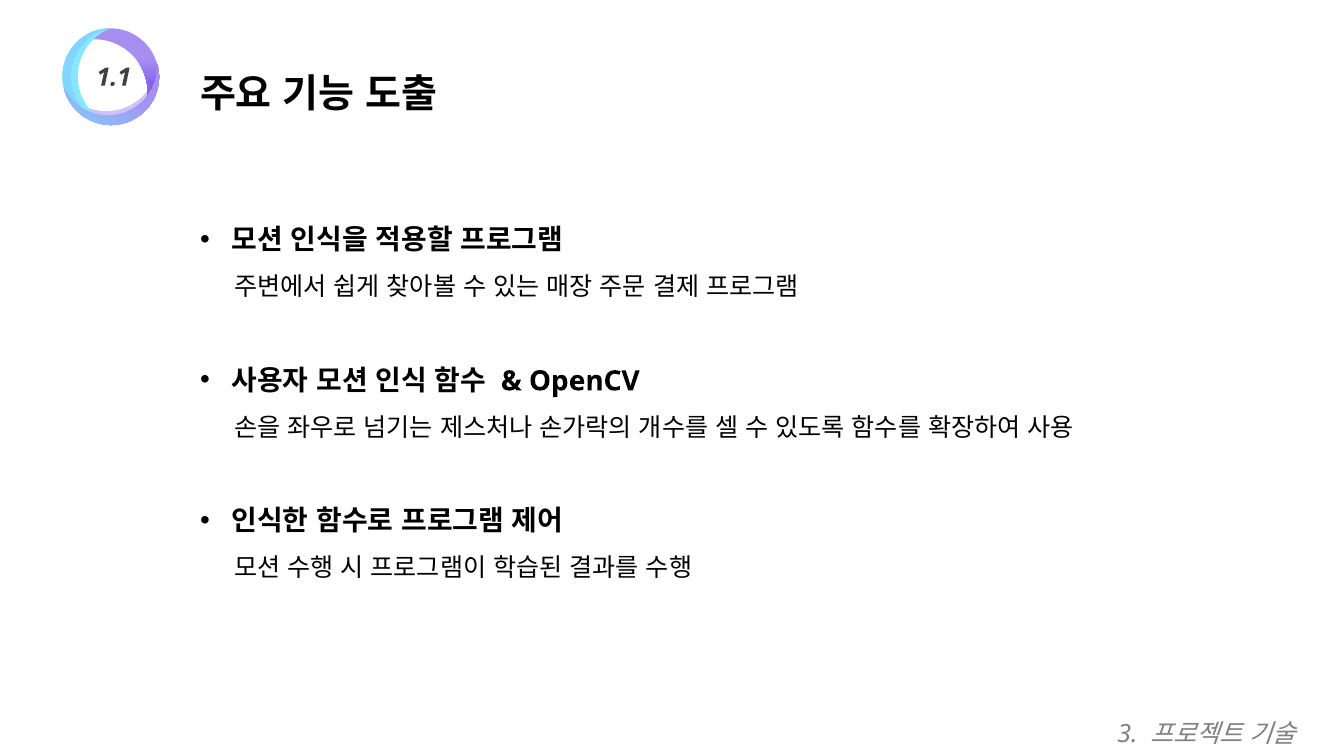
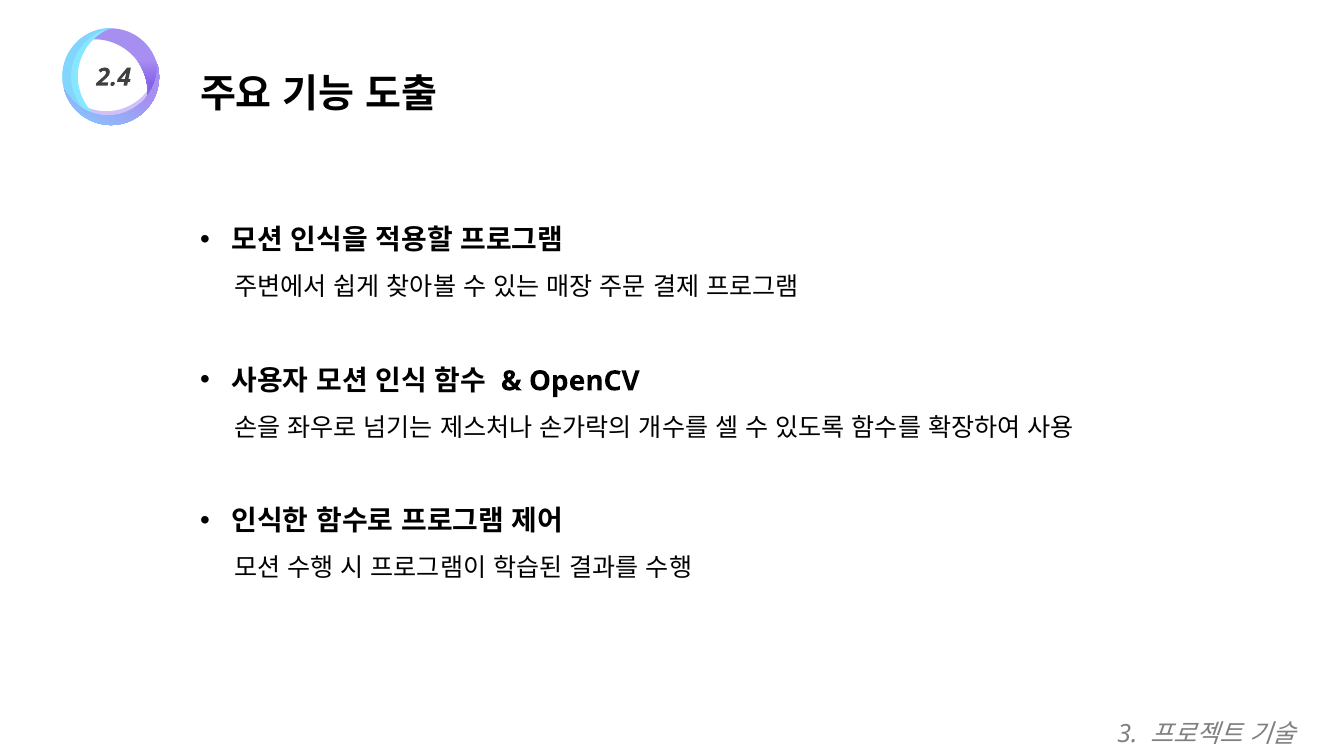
1.1: 1.1 -> 2.4 (114, 77)
